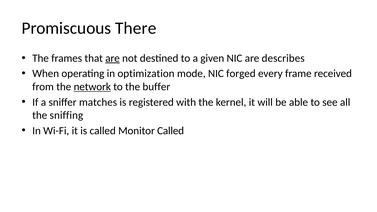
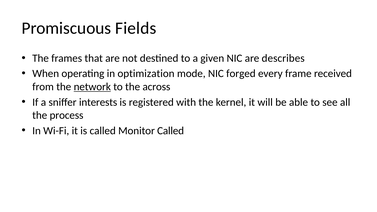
There: There -> Fields (136, 28)
are underline: present -> none (113, 58)
buffer: buffer -> across (156, 87)
matches: matches -> interests (98, 102)
sniffing: sniffing -> process (67, 115)
